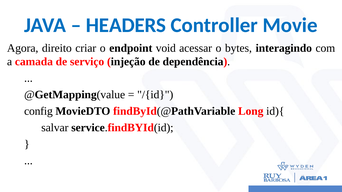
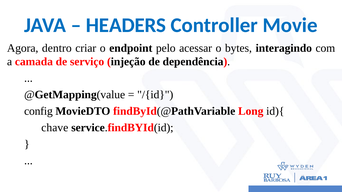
direito: direito -> dentro (57, 48)
void: void -> pelo (166, 48)
salvar: salvar -> chave (55, 128)
